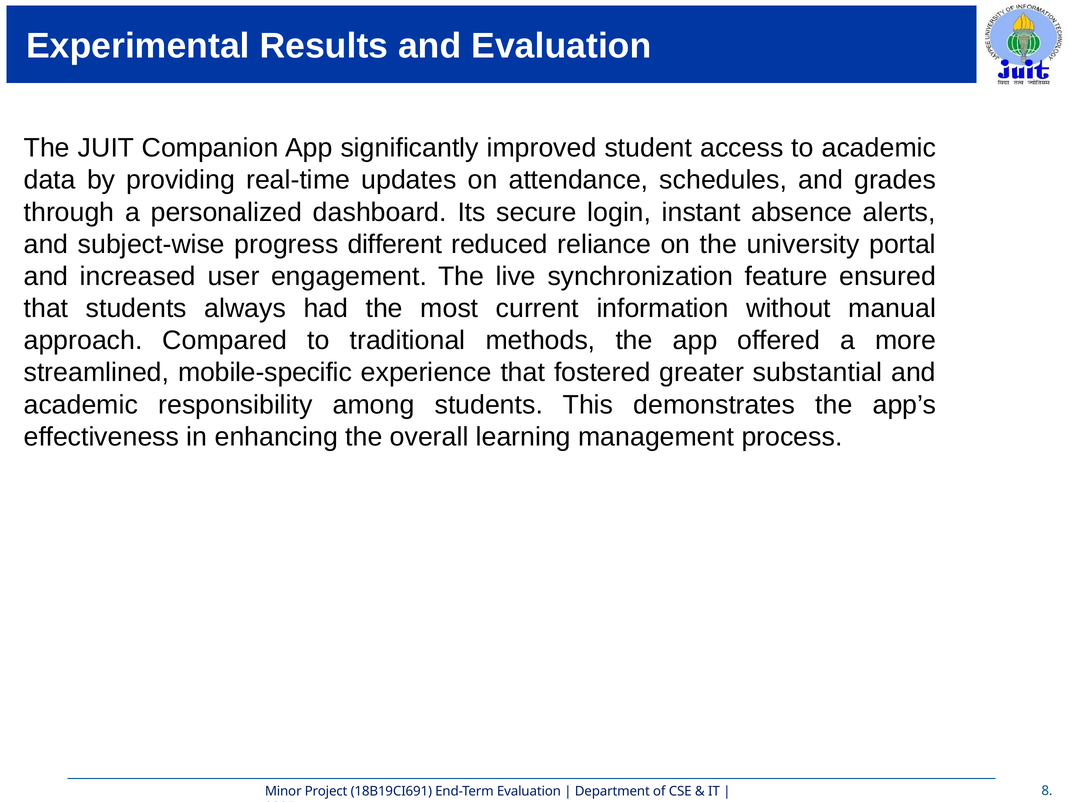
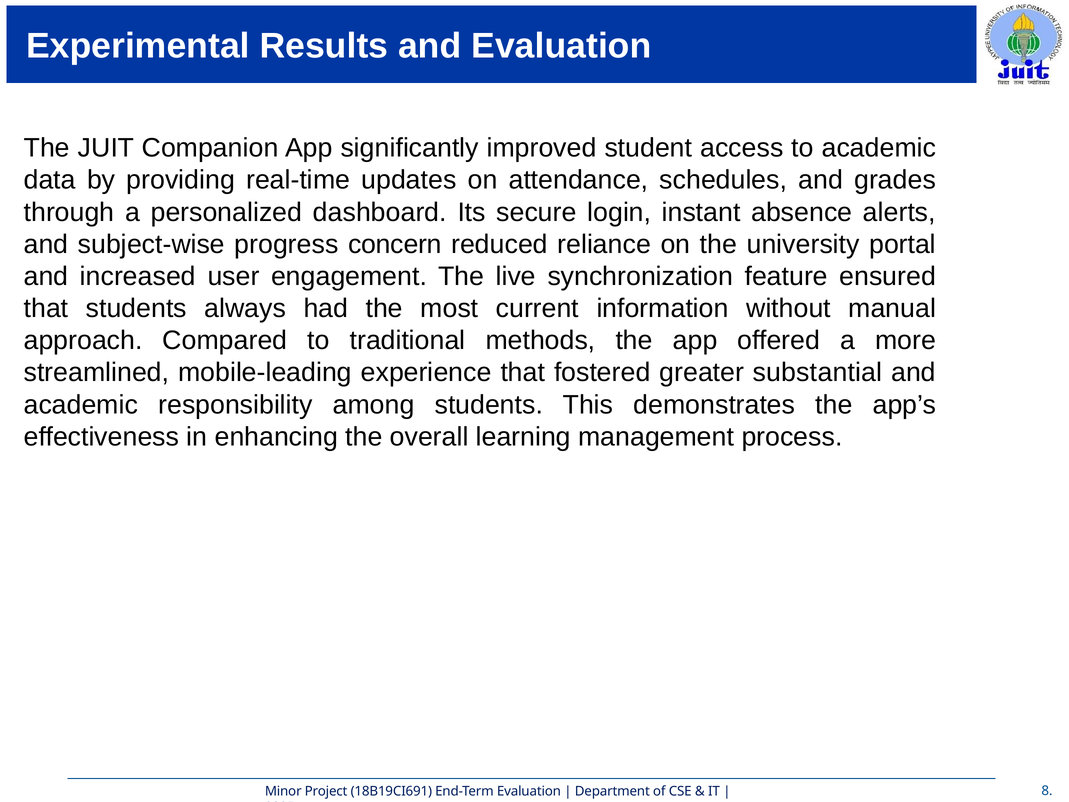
different: different -> concern (395, 244)
mobile-specific: mobile-specific -> mobile-leading (265, 373)
